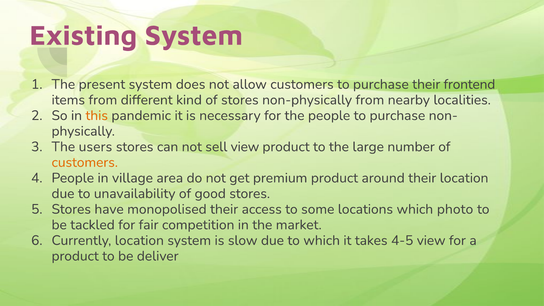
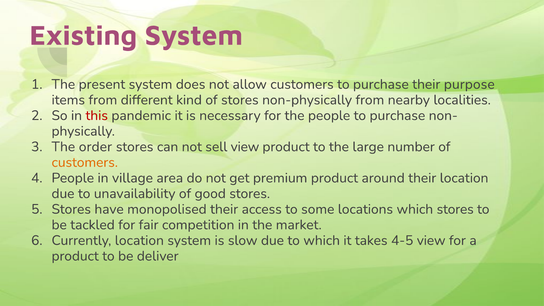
frontend: frontend -> purpose (469, 84)
this colour: orange -> red (97, 115)
users: users -> order (95, 147)
which photo: photo -> stores (455, 209)
